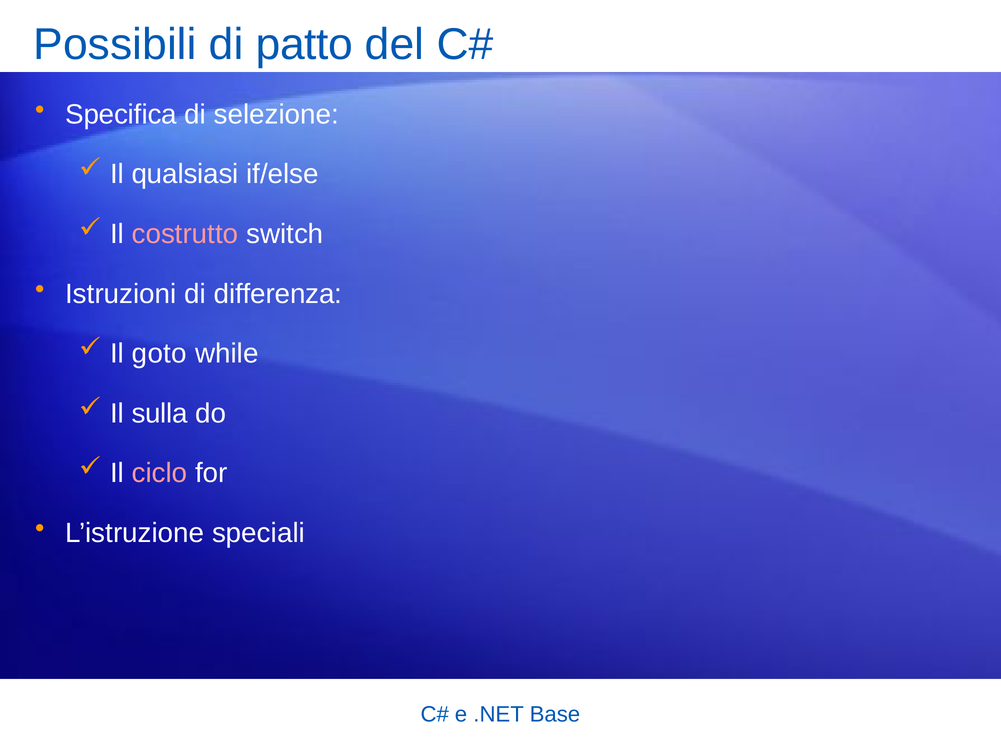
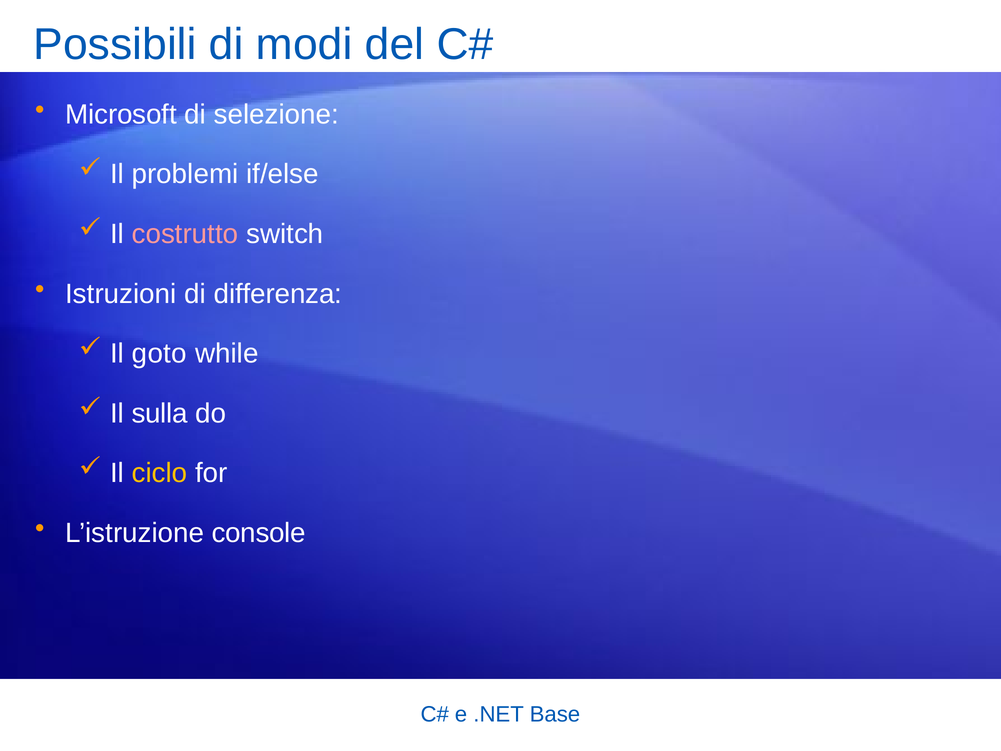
patto: patto -> modi (304, 44)
Specifica: Specifica -> Microsoft (121, 114)
qualsiasi: qualsiasi -> problemi (185, 174)
ciclo colour: pink -> yellow (160, 473)
speciali: speciali -> console (259, 533)
